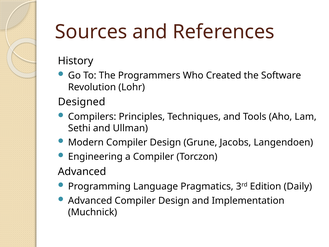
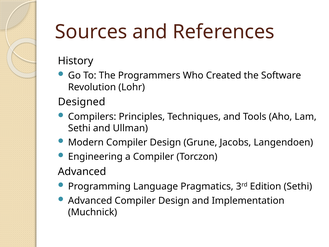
Edition Daily: Daily -> Sethi (298, 186)
